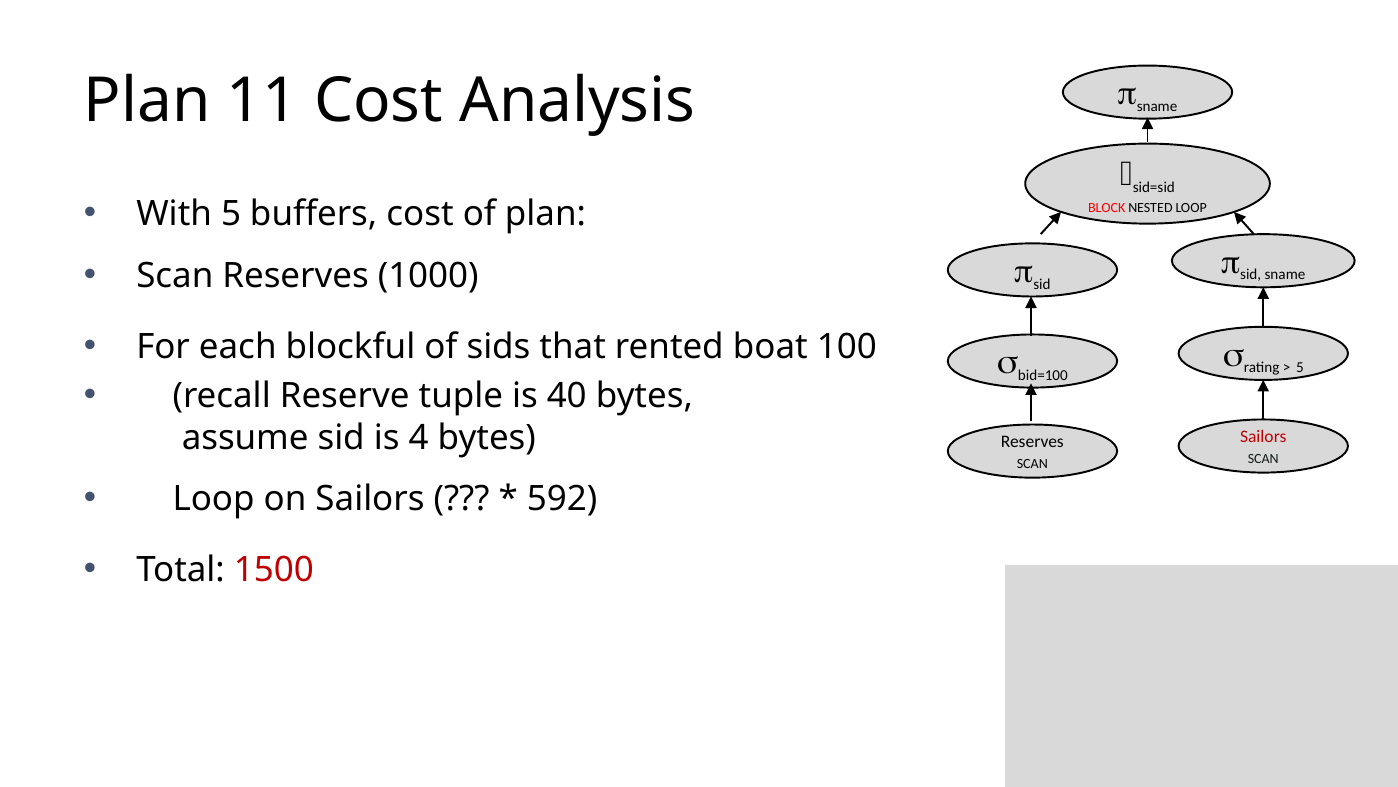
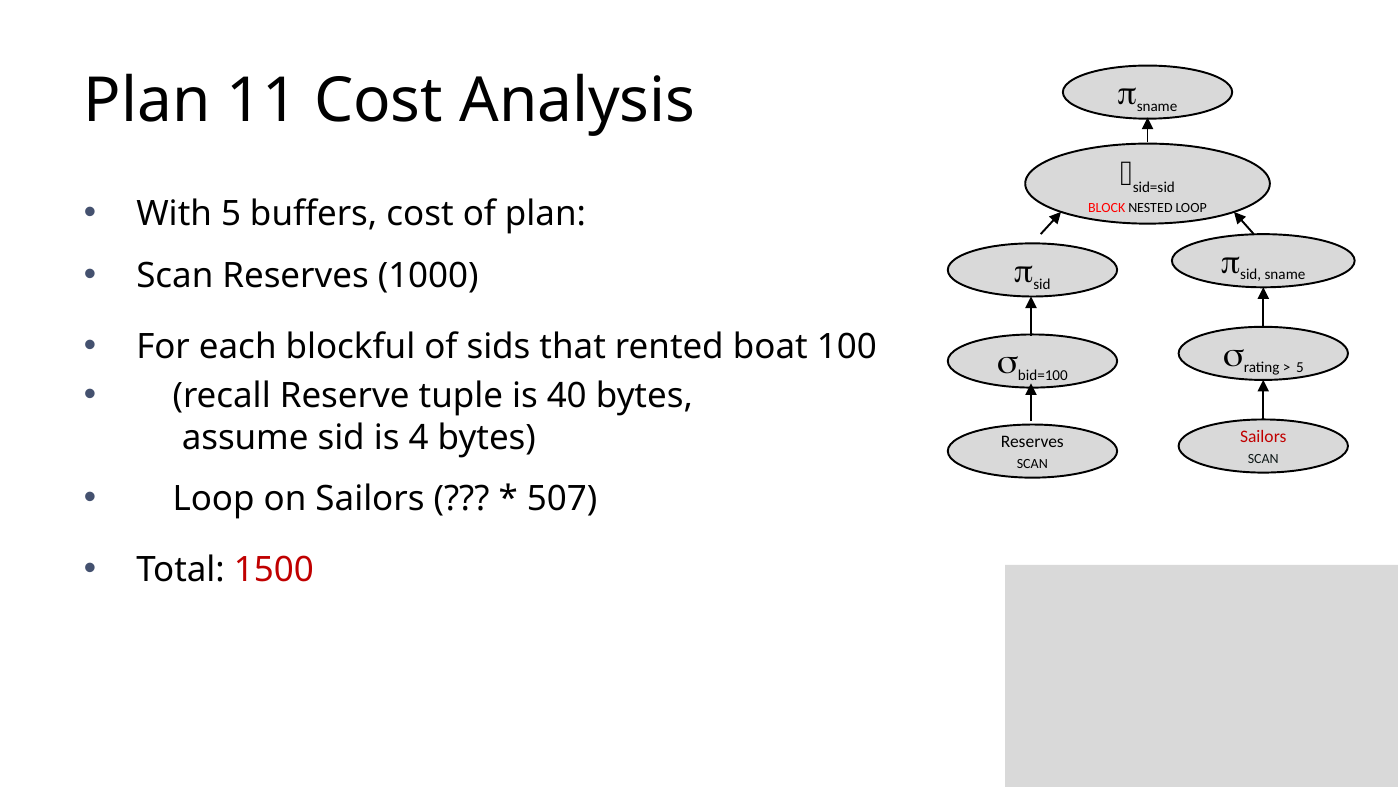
592: 592 -> 507 (562, 499)
